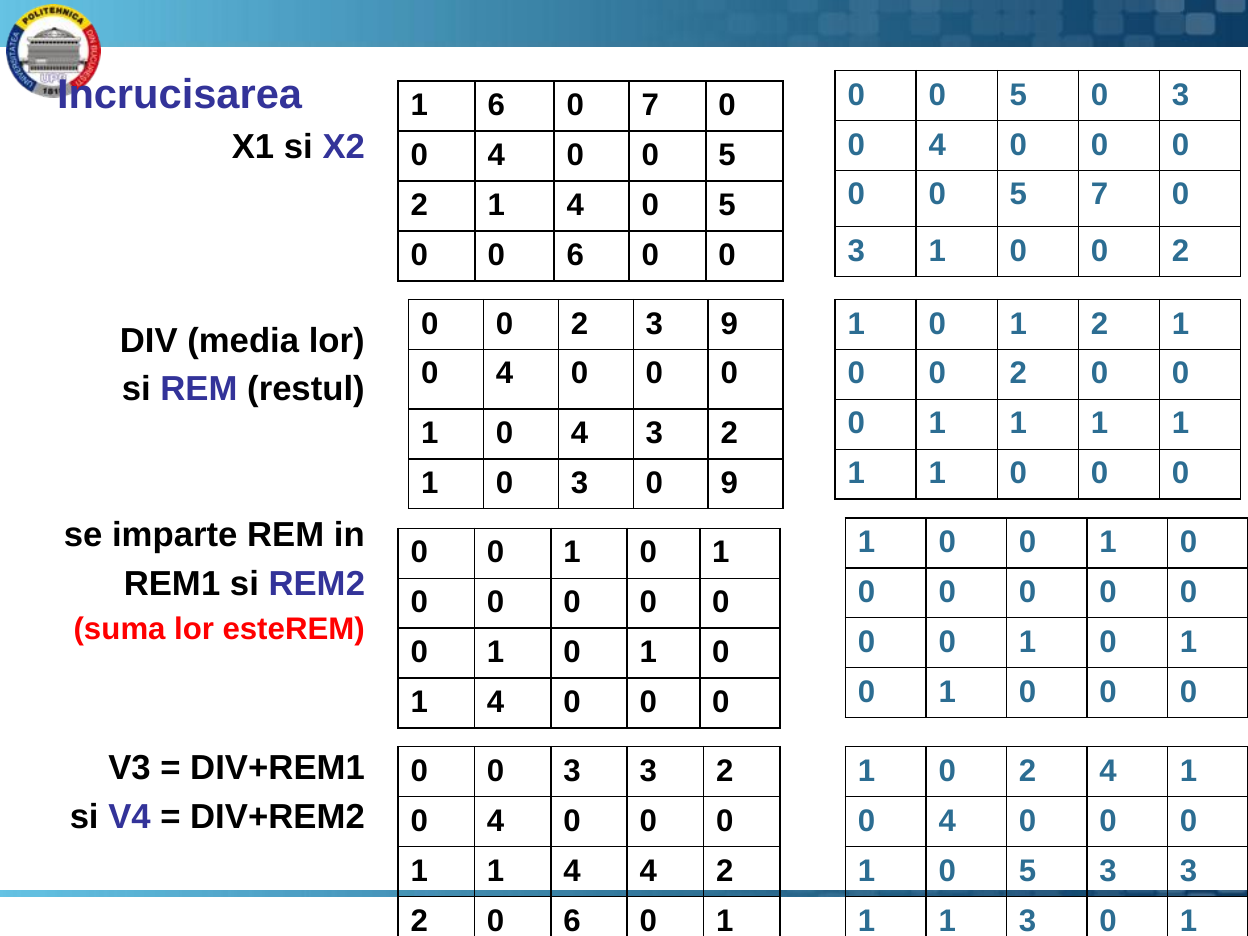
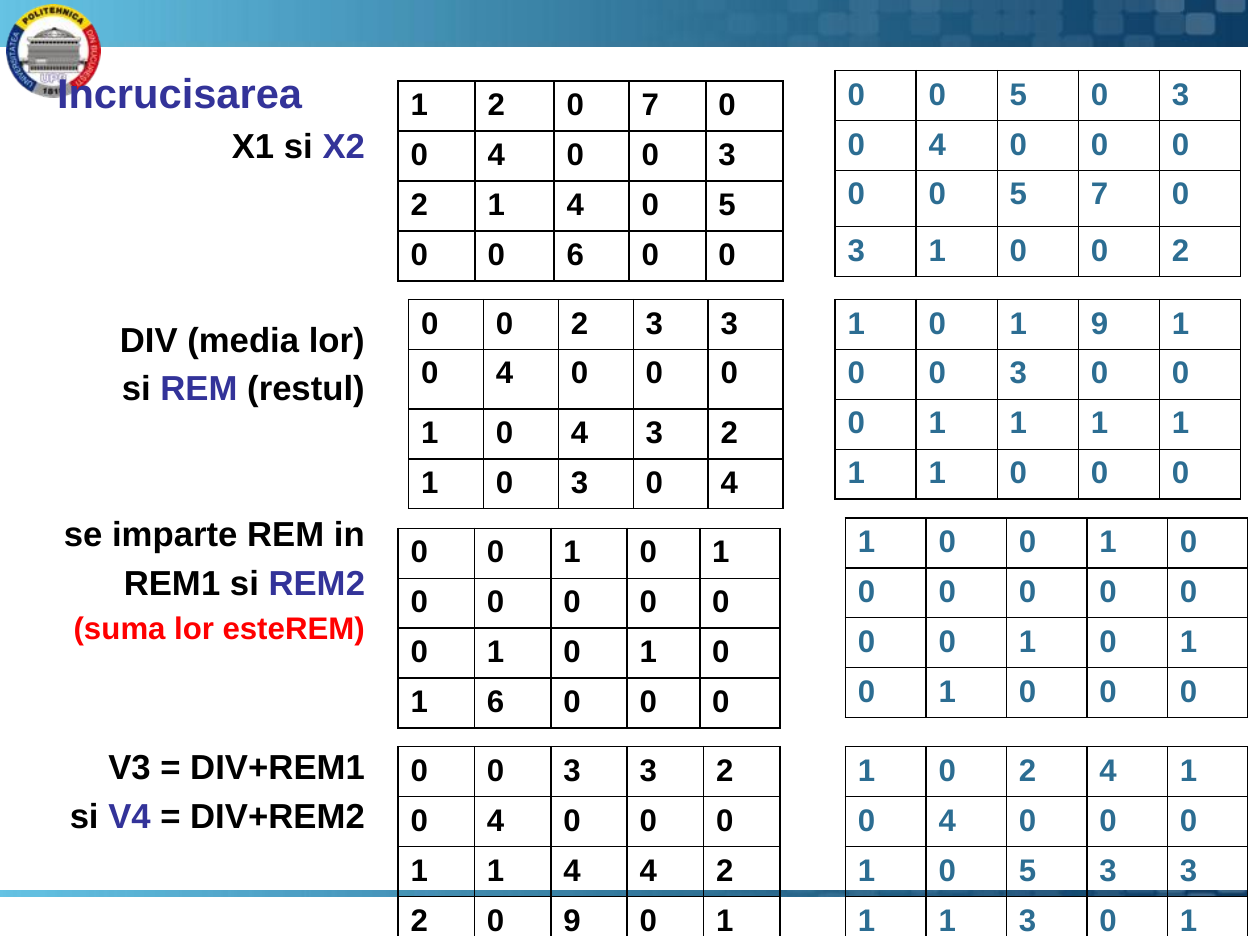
1 6: 6 -> 2 (496, 105)
4 0 0 5: 5 -> 3 (727, 155)
2 3 9: 9 -> 3 (729, 324)
1 2: 2 -> 9 (1099, 324)
2: 2 -> 3 (1018, 374)
9: 9 -> 4 (729, 483)
4: 4 -> 6 (496, 702)
2 0 6: 6 -> 9 (572, 921)
